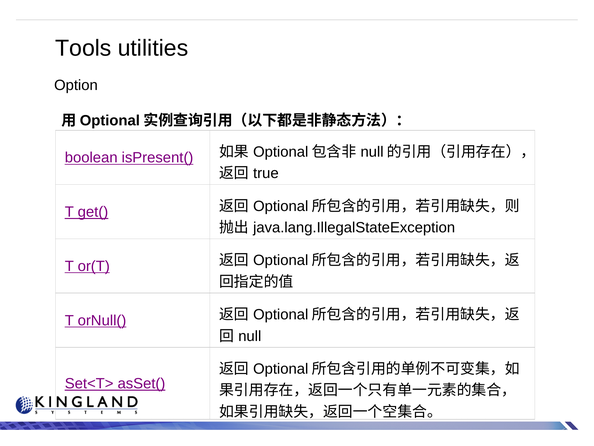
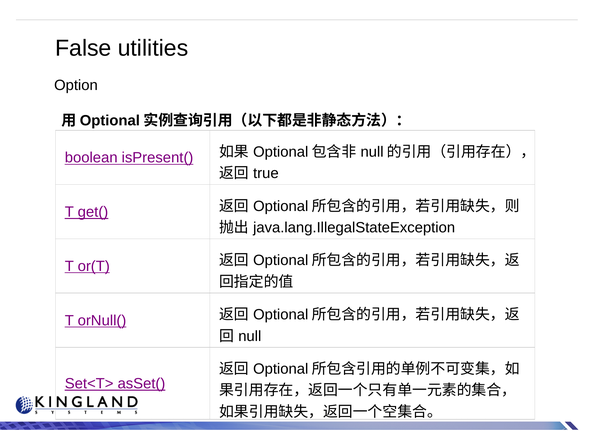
Tools: Tools -> False (83, 48)
